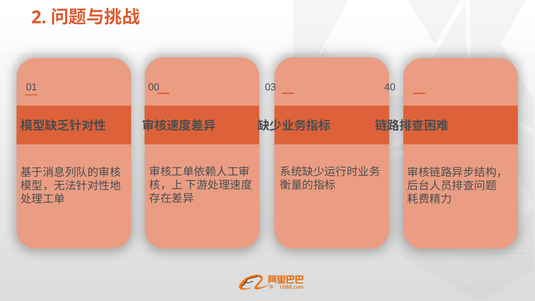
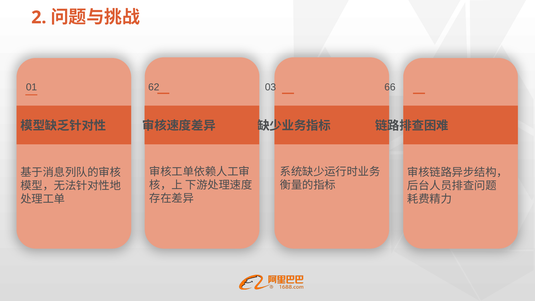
00: 00 -> 62 (154, 87)
40: 40 -> 66 (390, 87)
